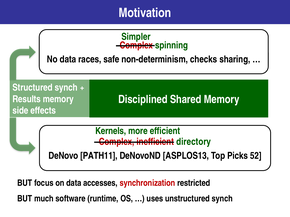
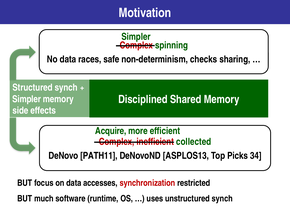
Results: Results -> Simpler (27, 99)
Kernels: Kernels -> Acquire (111, 131)
directory: directory -> collected (194, 142)
52: 52 -> 34 (256, 156)
